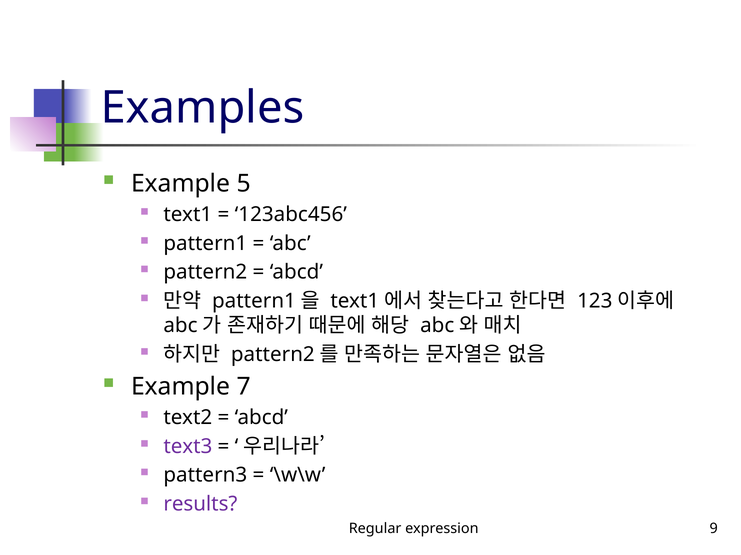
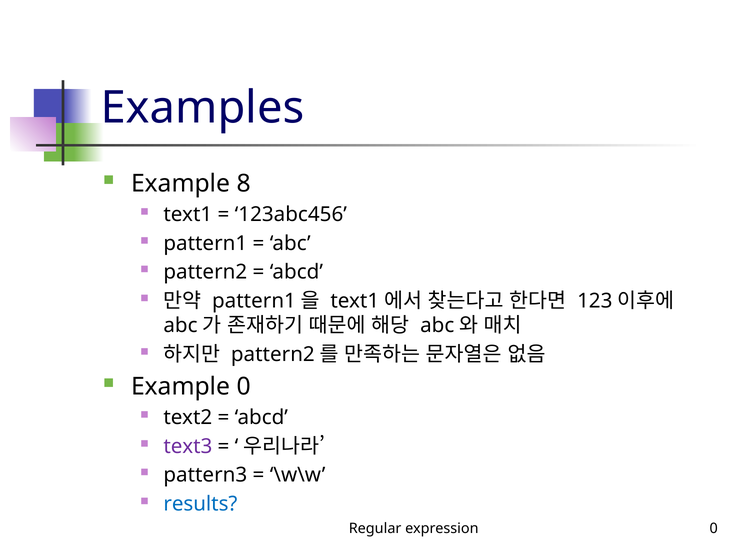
5: 5 -> 8 (244, 184)
Example 7: 7 -> 0 (244, 387)
results colour: purple -> blue (200, 505)
expression 9: 9 -> 0 (714, 529)
